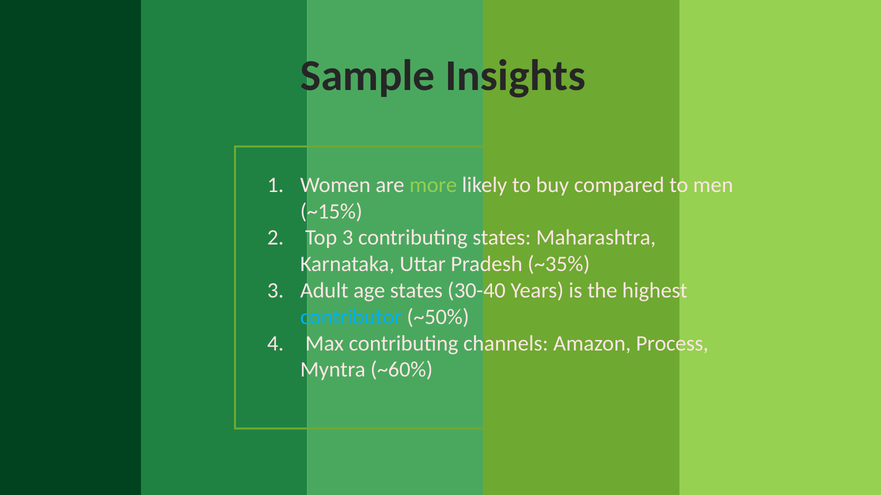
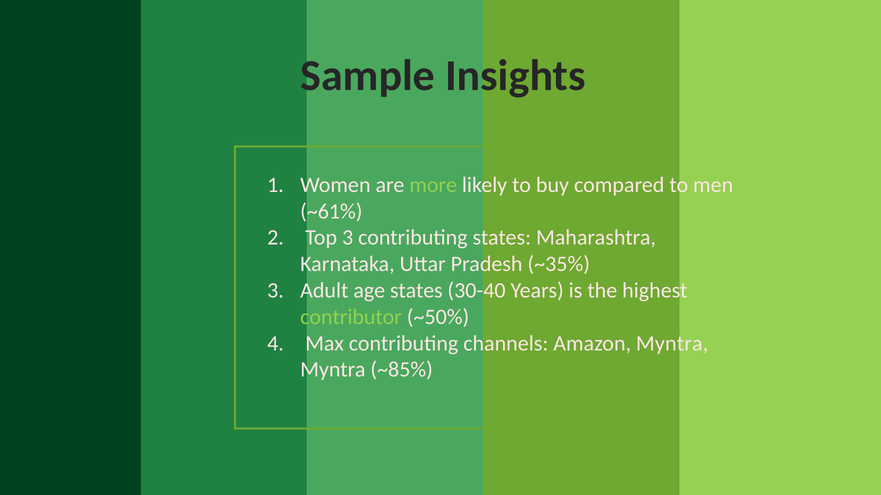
~15%: ~15% -> ~61% (331, 212)
contributor colour: light blue -> light green (351, 317)
Amazon Process: Process -> Myntra (672, 344)
~60%: ~60% -> ~85% (402, 370)
